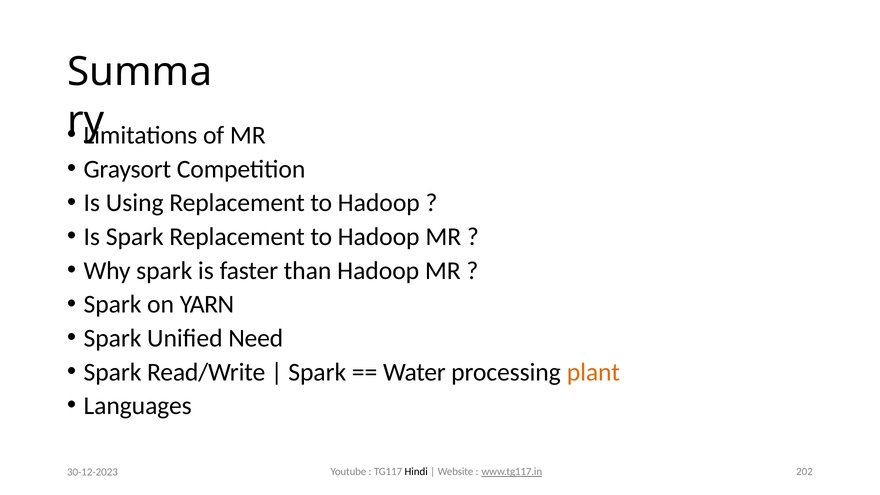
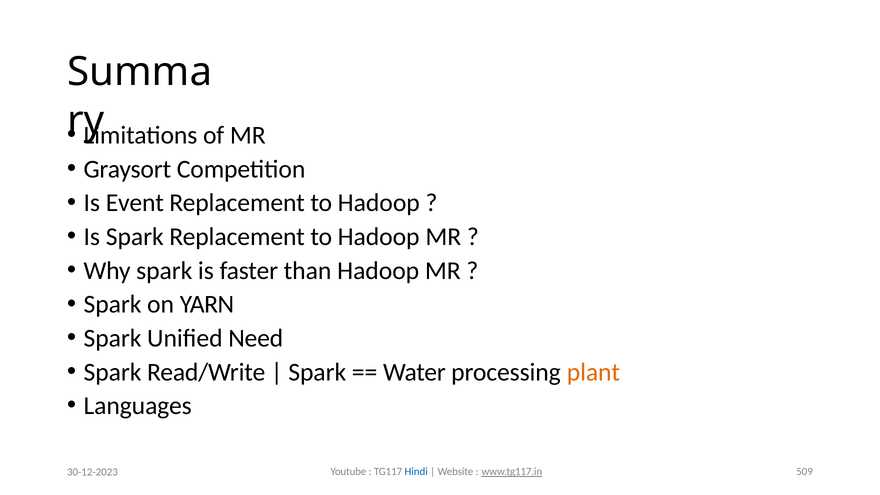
Using: Using -> Event (135, 203)
Hindi colour: black -> blue (416, 472)
202: 202 -> 509 (805, 472)
